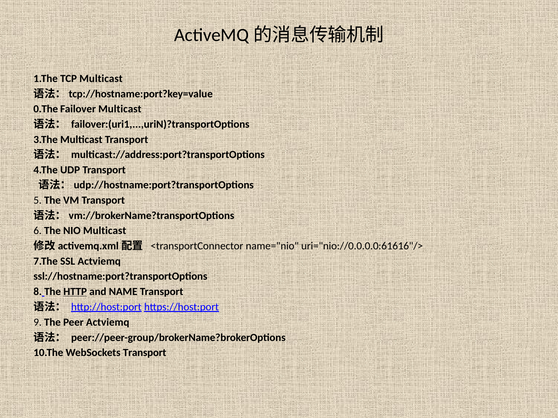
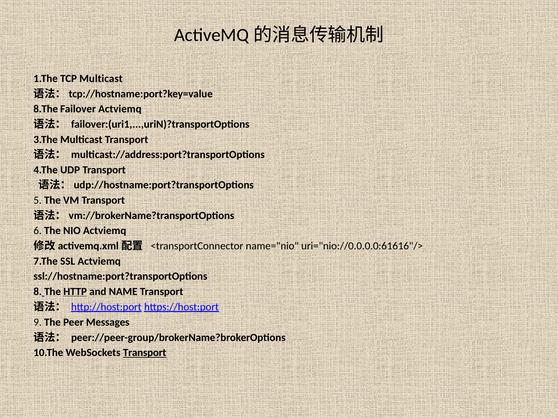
0.The: 0.The -> 8.The (46, 109)
Failover Multicast: Multicast -> Actviemq (120, 109)
NIO Multicast: Multicast -> Actviemq (105, 231)
Peer Actviemq: Actviemq -> Messages (108, 323)
Transport underline: none -> present (145, 353)
